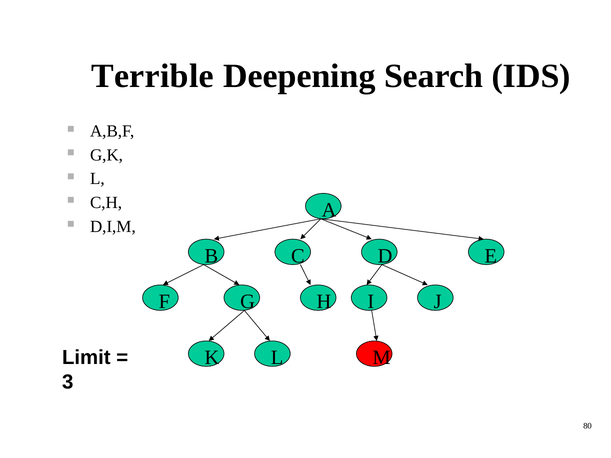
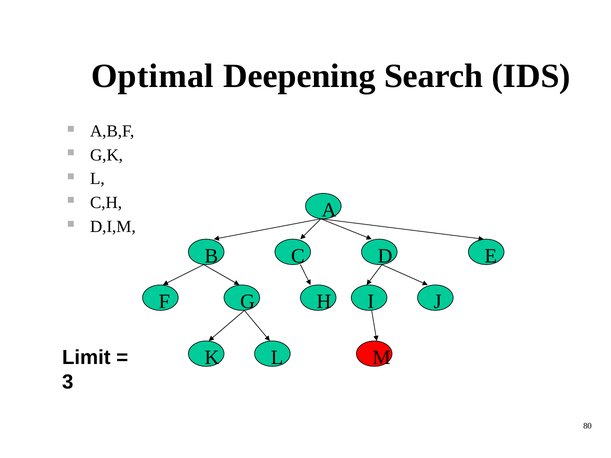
Terrible: Terrible -> Optimal (153, 76)
